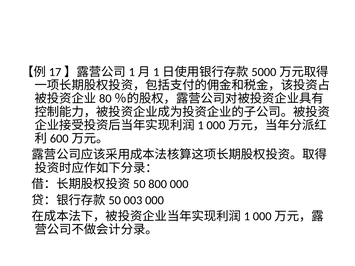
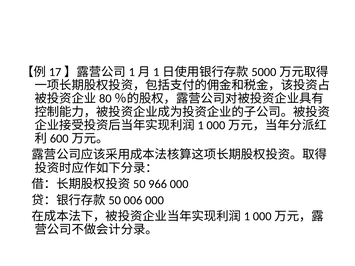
800: 800 -> 966 (158, 184)
003: 003 -> 006 (133, 200)
